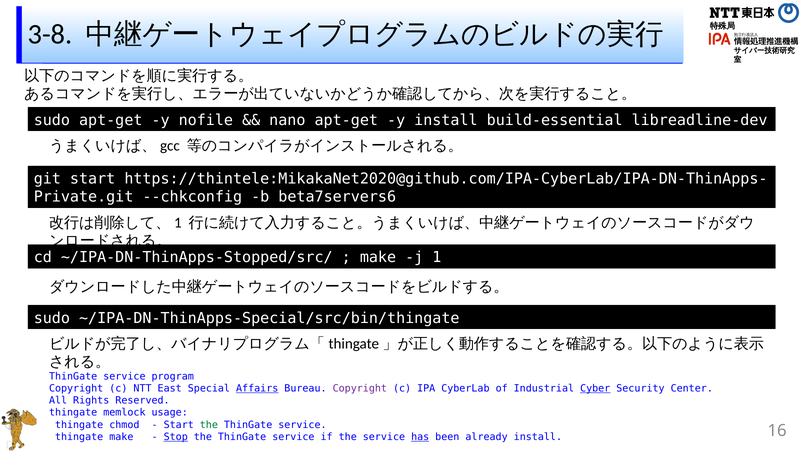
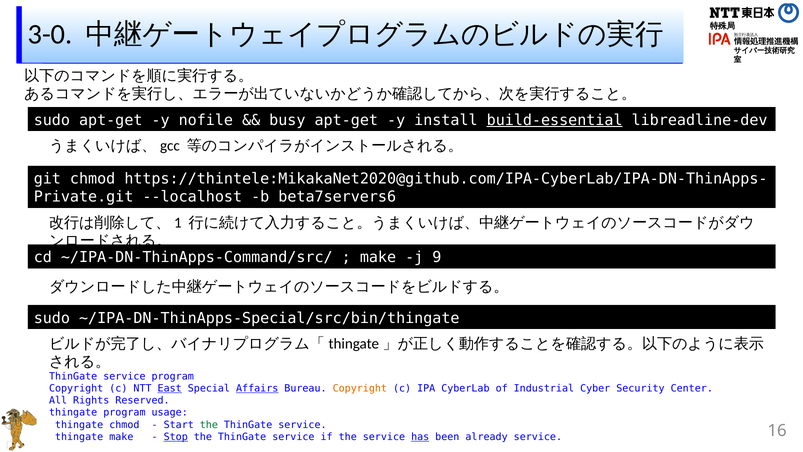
3-8: 3-8 -> 3-0 (50, 34)
nano: nano -> busy (287, 120)
build-essential underline: none -> present (555, 120)
git start: start -> chmod (93, 179)
--chkconfig: --chkconfig -> --localhost (192, 197)
~/IPA-DN-ThinApps-Stopped/src/: ~/IPA-DN-ThinApps-Stopped/src/ -> ~/IPA-DN-ThinApps-Command/src/ (197, 257)
1: 1 -> 9 (437, 257)
East underline: none -> present (170, 388)
Copyright colour: purple -> orange (360, 388)
Cyber underline: present -> none (595, 388)
thingate memlock: memlock -> program (124, 412)
already install: install -> service (538, 436)
